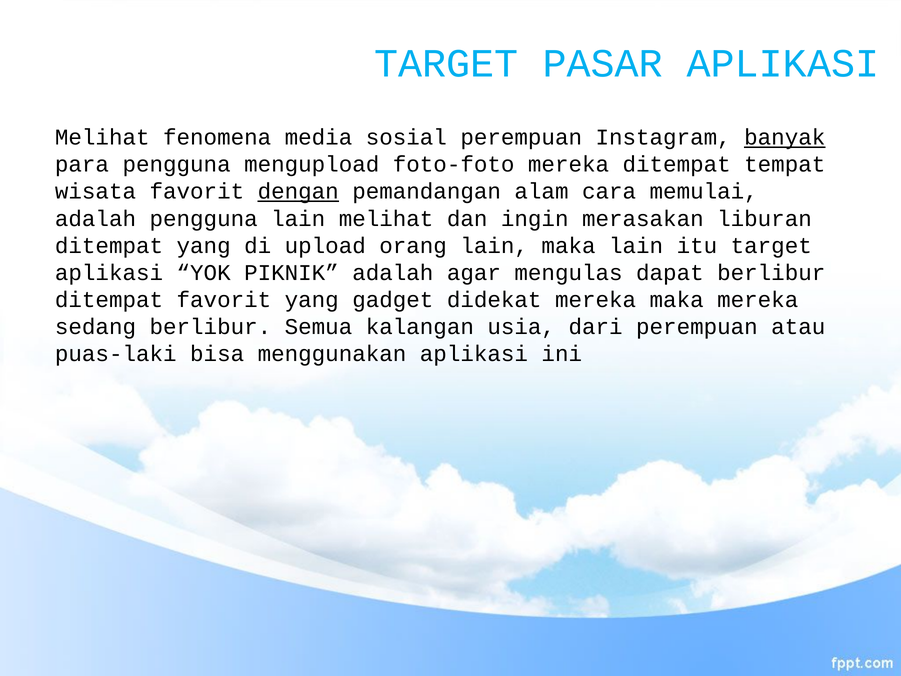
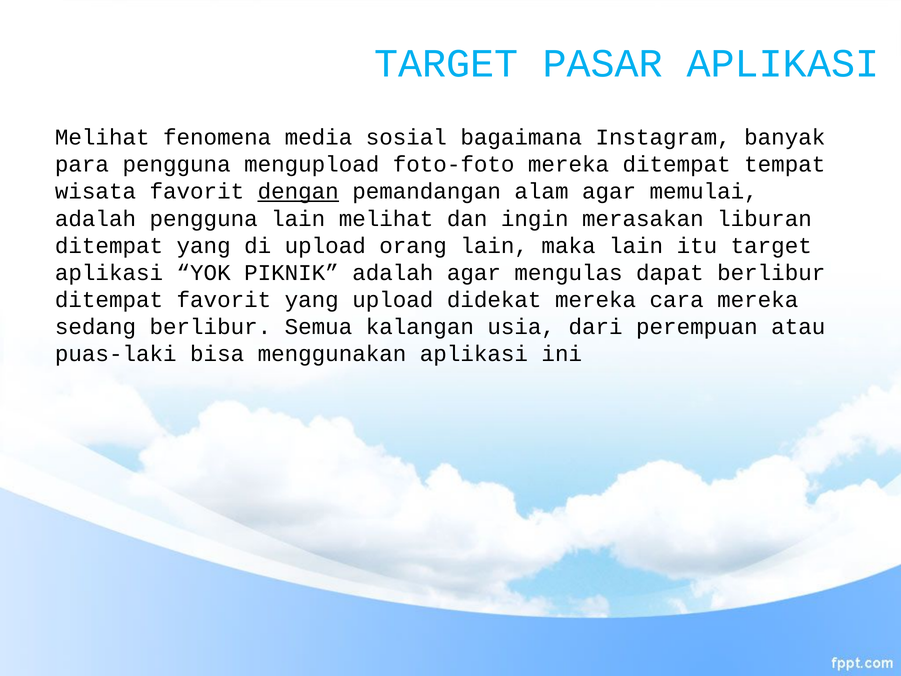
sosial perempuan: perempuan -> bagaimana (521, 137)
banyak underline: present -> none (785, 137)
alam cara: cara -> agar (609, 191)
yang gadget: gadget -> upload (393, 300)
mereka maka: maka -> cara (677, 300)
